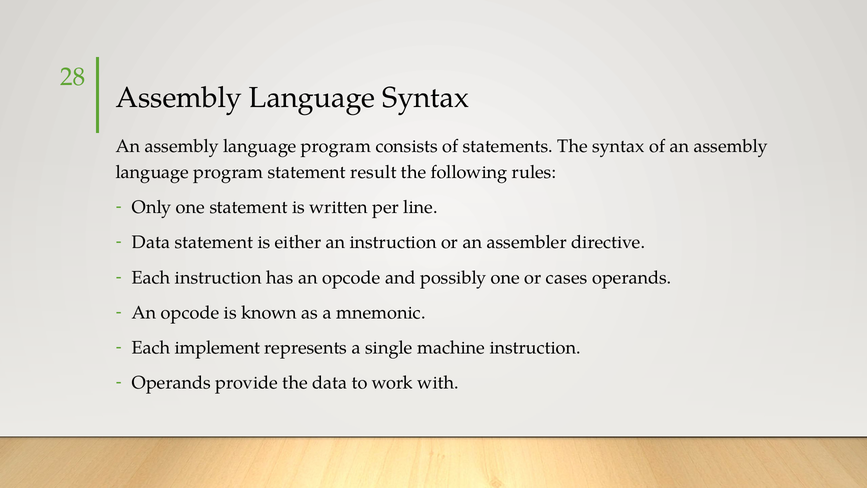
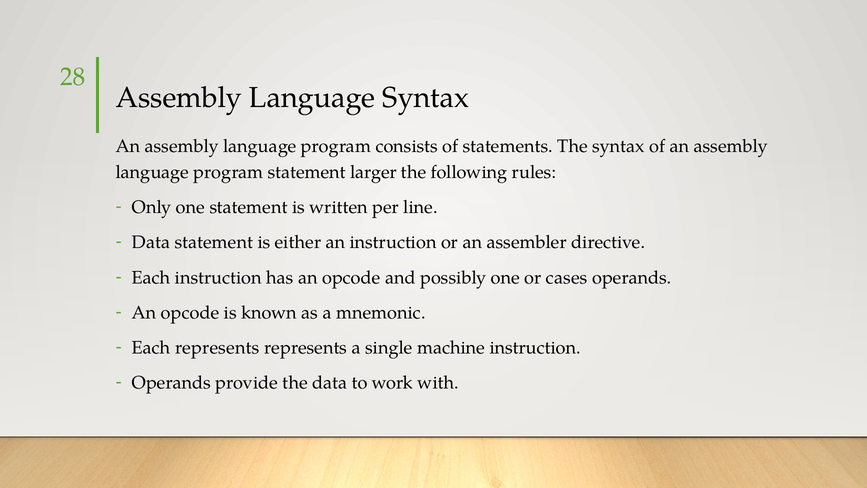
result: result -> larger (374, 172)
Each implement: implement -> represents (217, 348)
